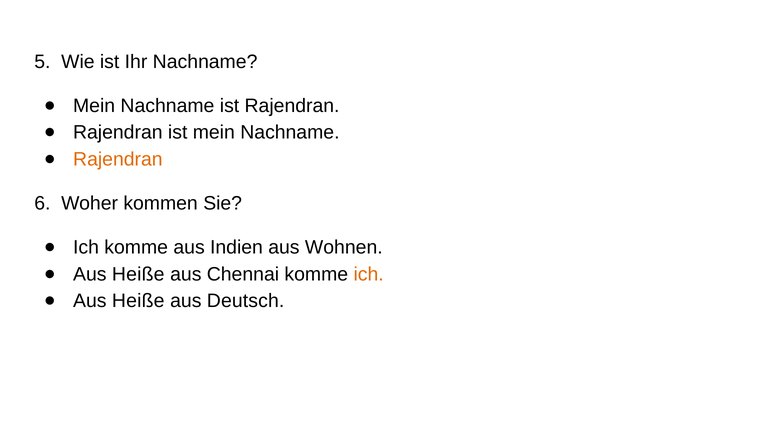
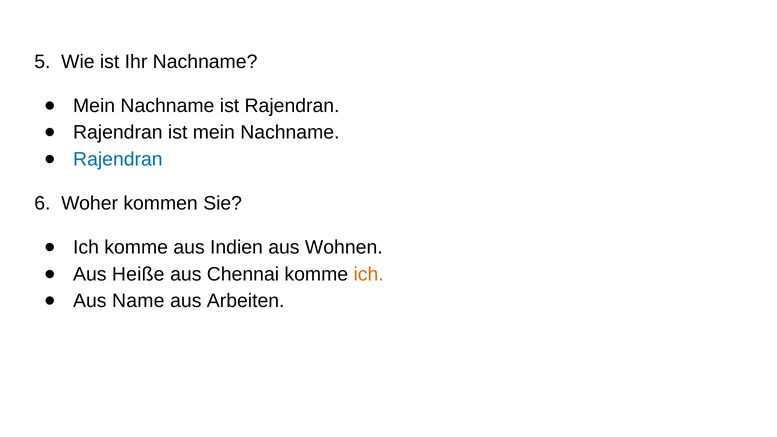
Rajendran colour: orange -> blue (118, 159)
Heiße: Heiße -> Name (138, 301)
Deutsch: Deutsch -> Arbeiten (246, 301)
